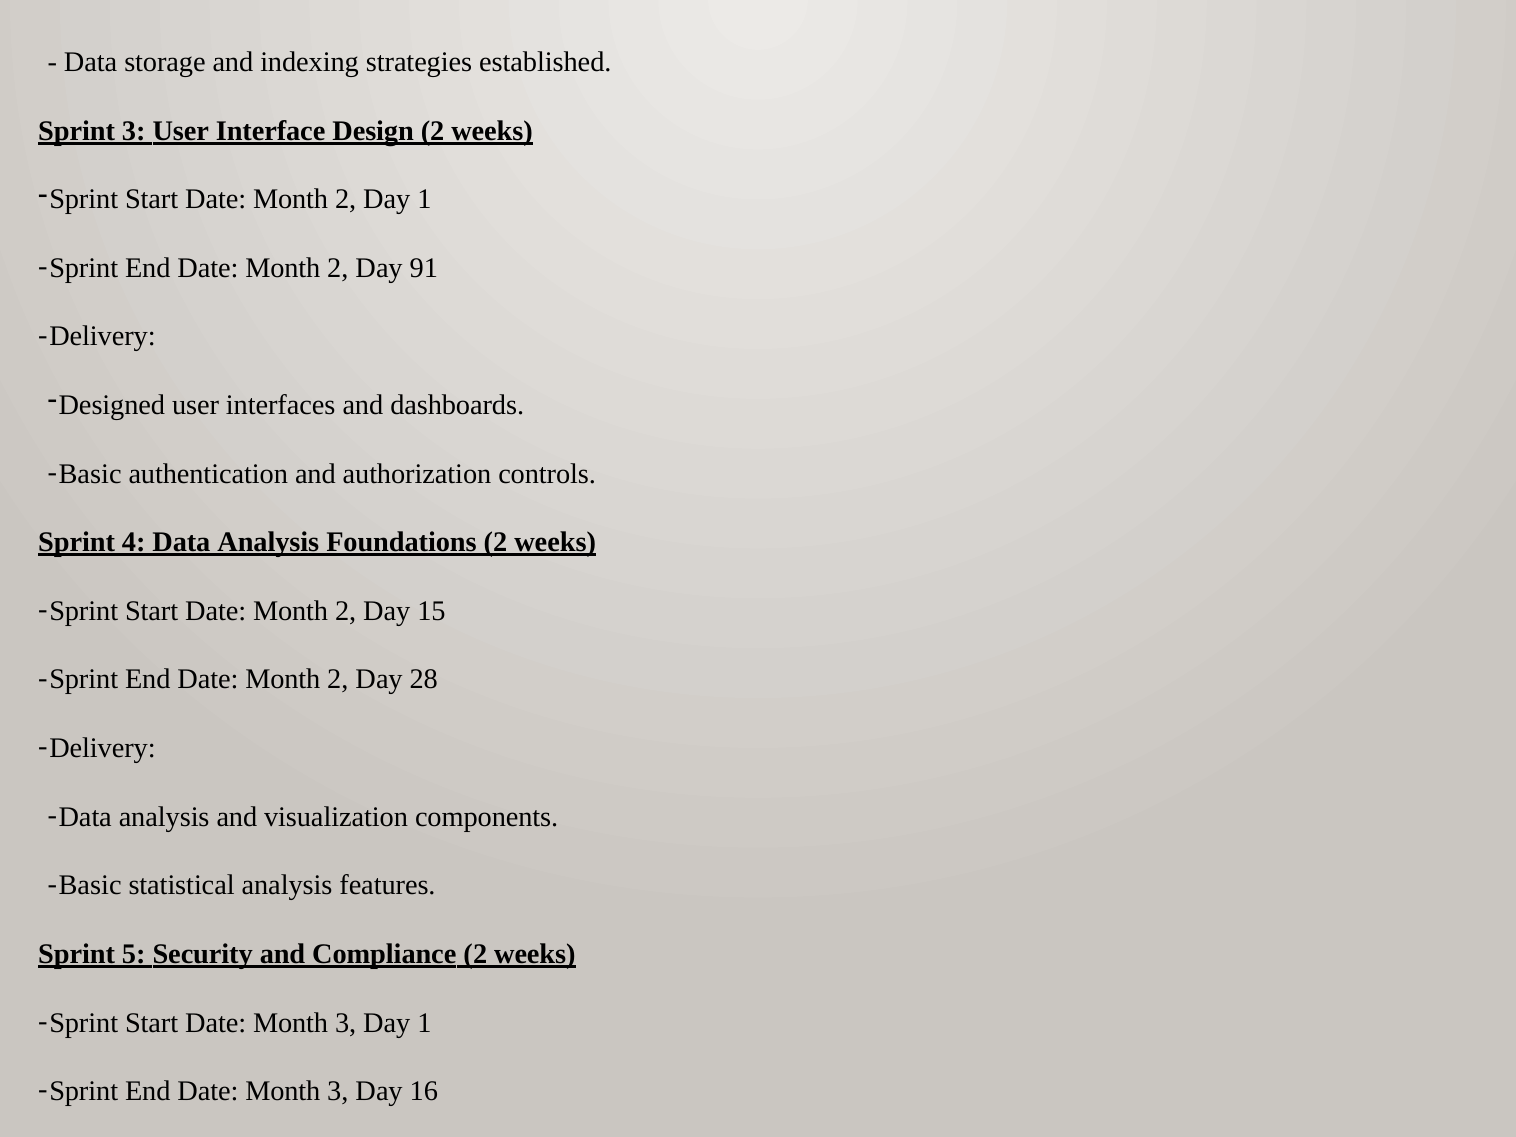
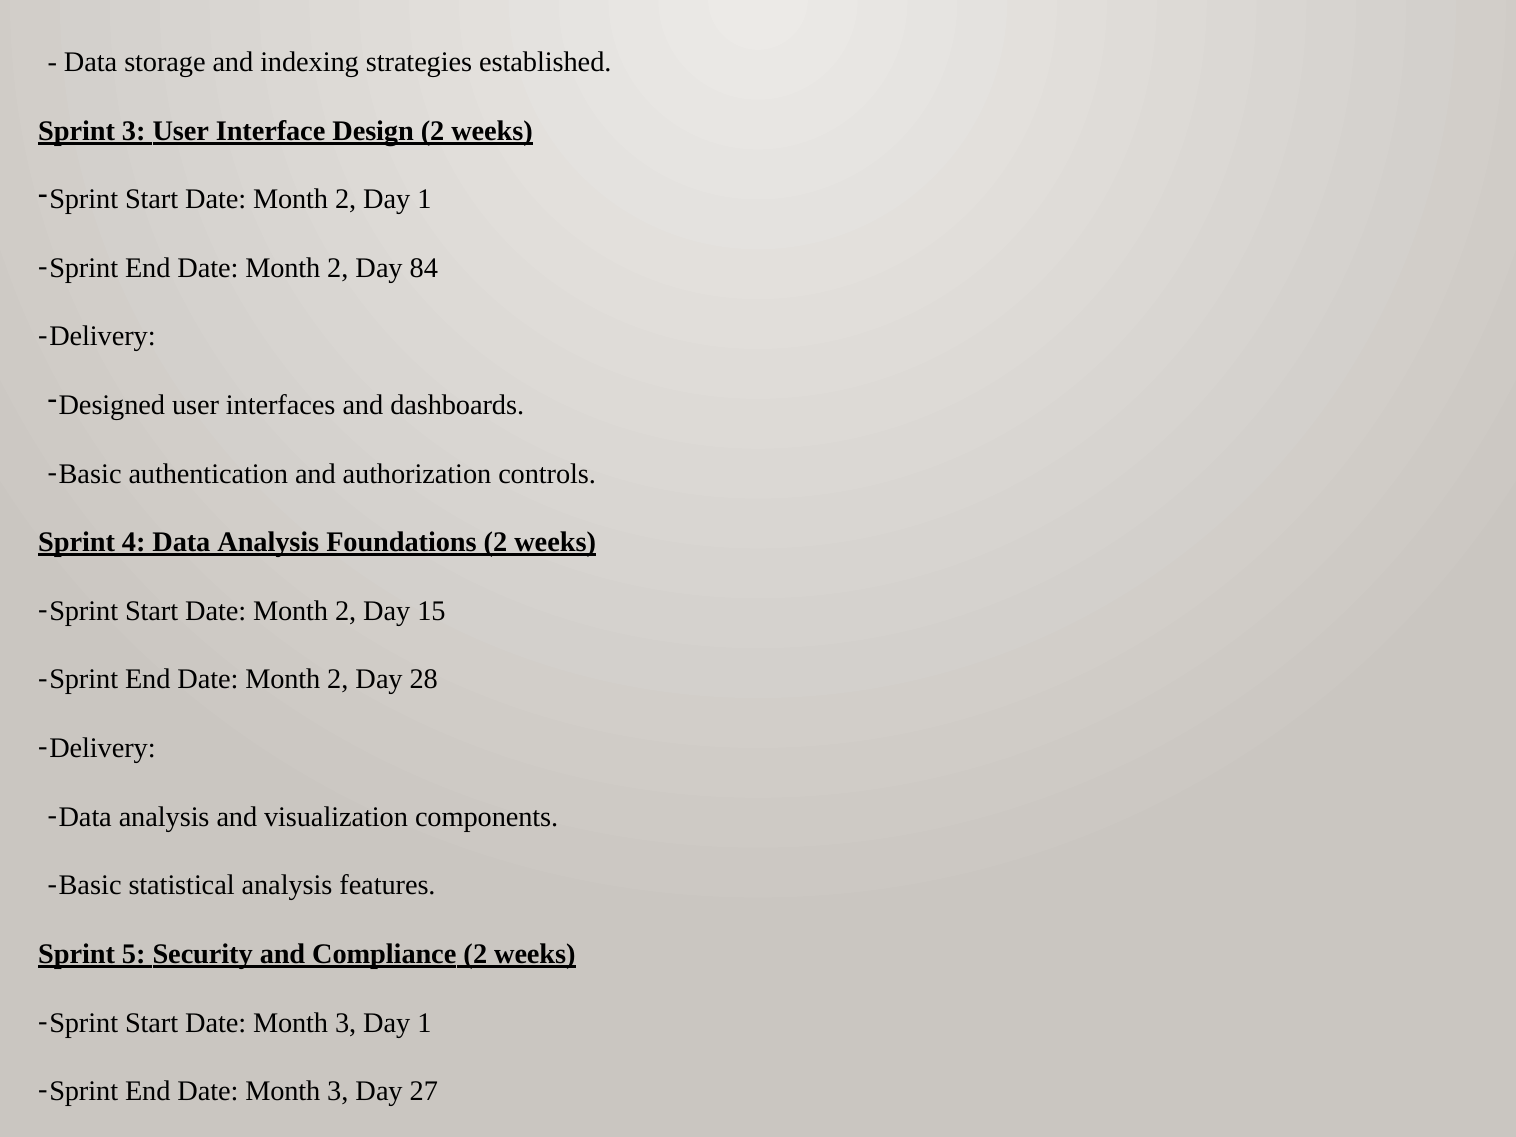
91: 91 -> 84 (424, 268)
16: 16 -> 27 (424, 1091)
